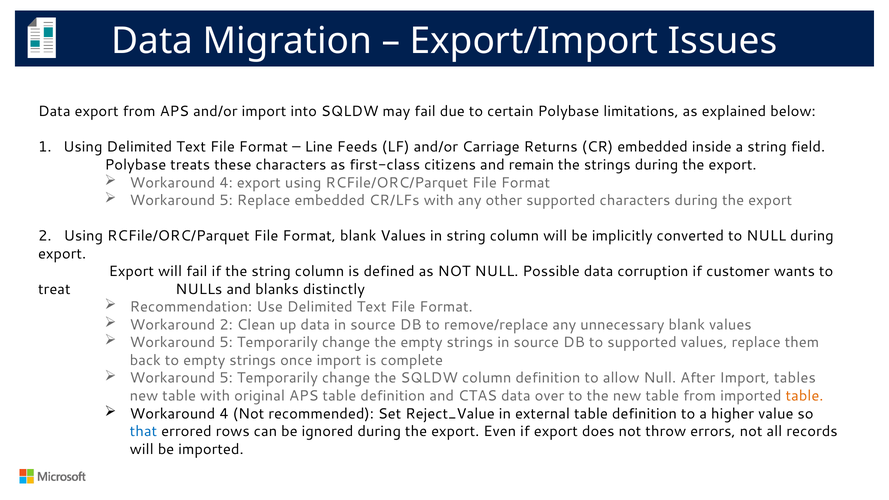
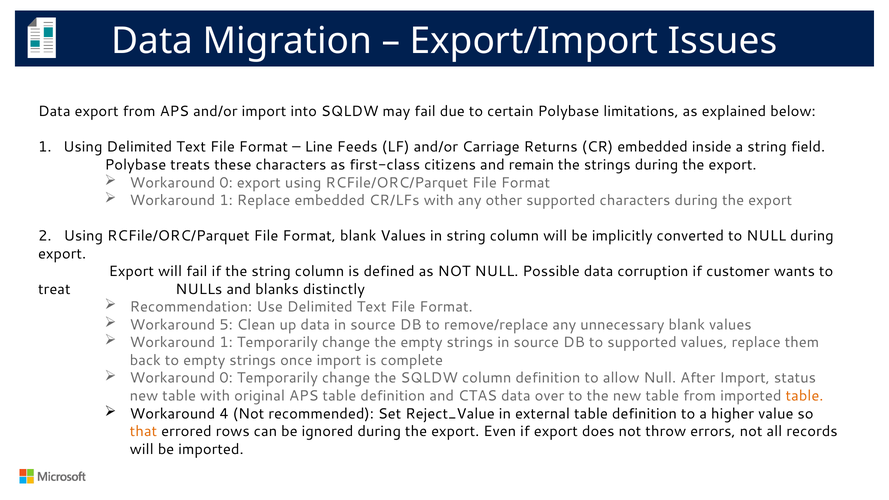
4: 4 -> 0 (226, 183)
5: 5 -> 1 (226, 200)
Workaround 2: 2 -> 5 (226, 325)
5: 5 -> 1 (226, 343)
5: 5 -> 0 (226, 378)
tables: tables -> status (795, 378)
that colour: blue -> orange (143, 431)
